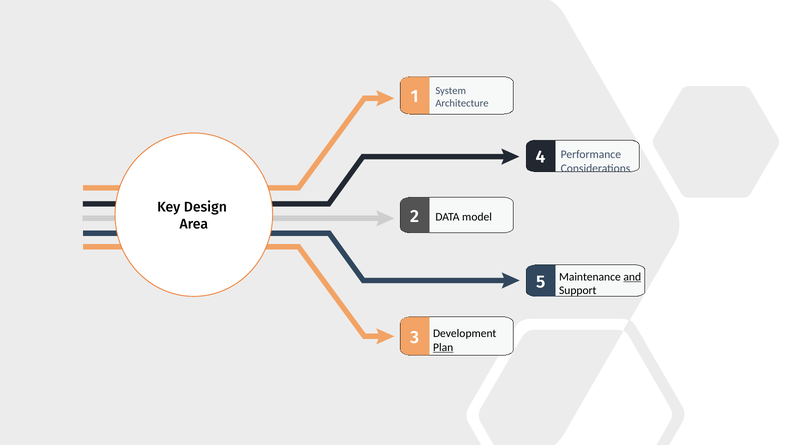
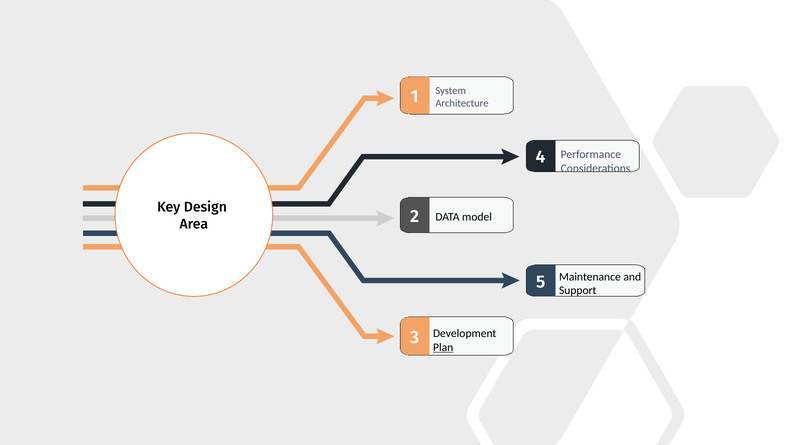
and underline: present -> none (632, 277)
